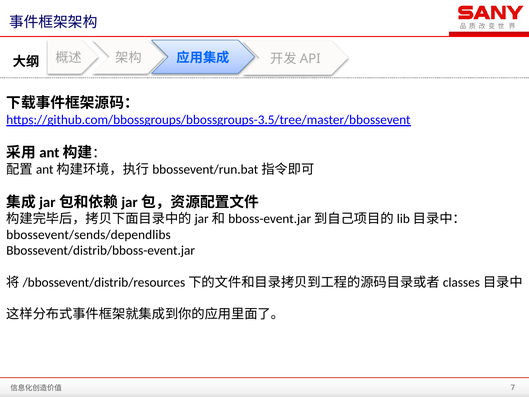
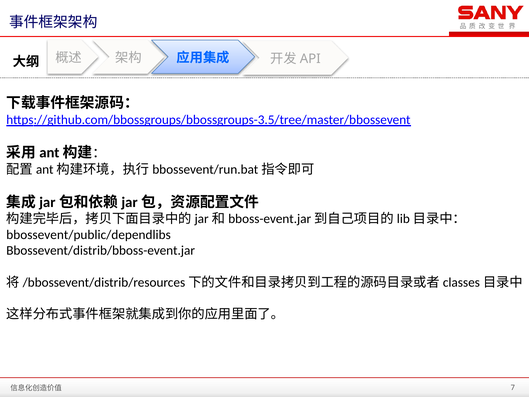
bbossevent/sends/dependlibs: bbossevent/sends/dependlibs -> bbossevent/public/dependlibs (89, 235)
